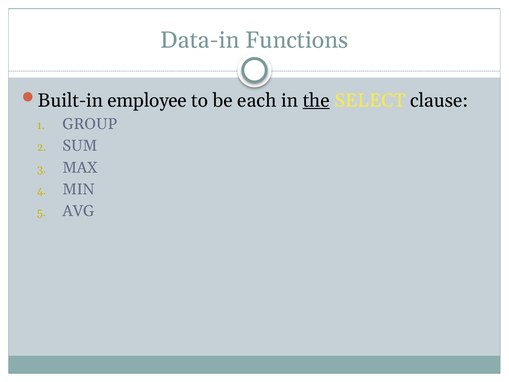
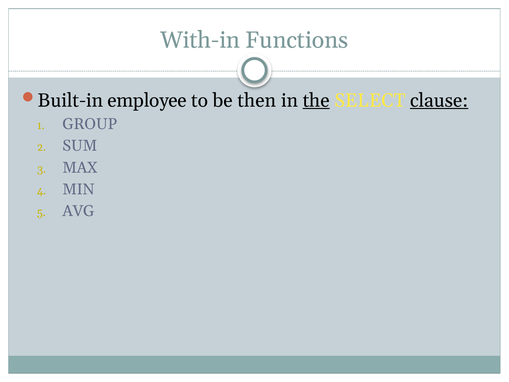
Data-in: Data-in -> With-in (200, 40)
each: each -> then (257, 100)
clause underline: none -> present (439, 100)
